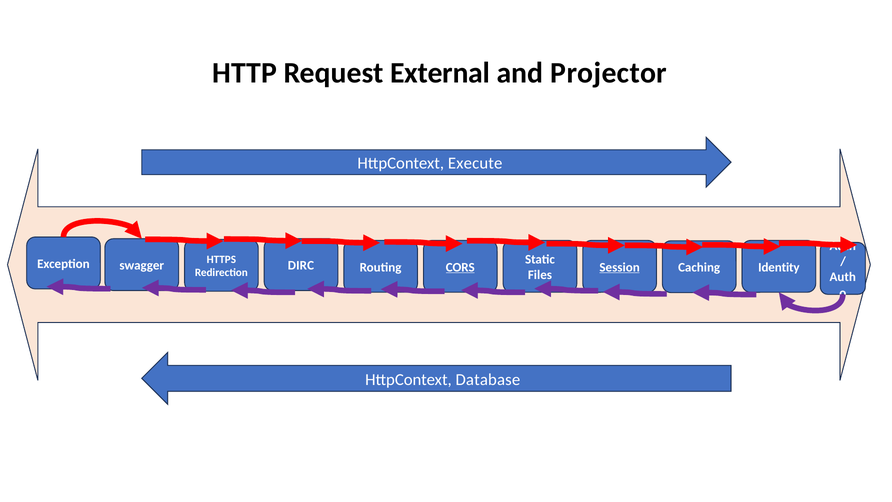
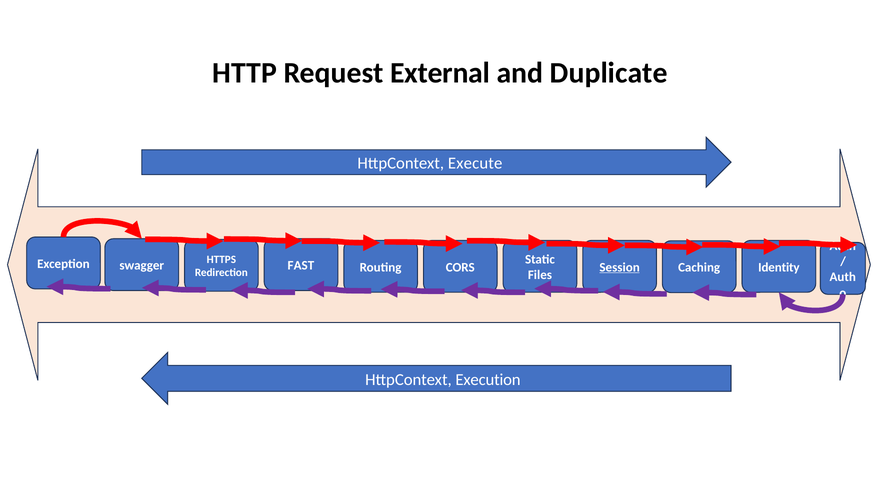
Projector: Projector -> Duplicate (609, 73)
DIRC: DIRC -> FAST (301, 265)
CORS underline: present -> none (460, 267)
Database: Database -> Execution (488, 379)
